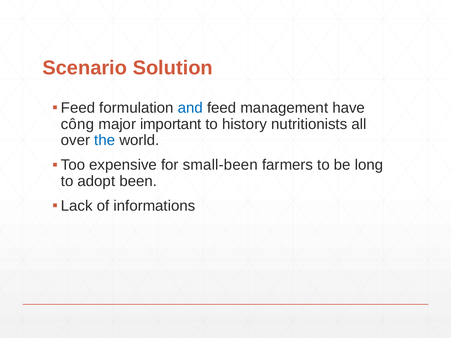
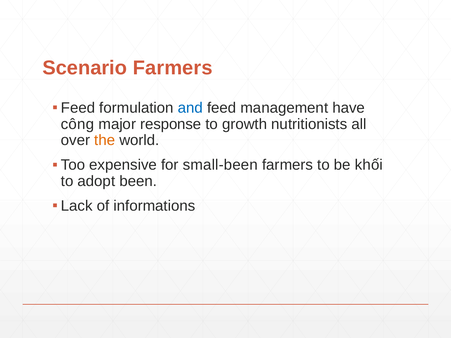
Scenario Solution: Solution -> Farmers (173, 68)
important: important -> response (171, 124)
history: history -> growth (245, 124)
the colour: blue -> orange (105, 140)
long: long -> khối (369, 165)
